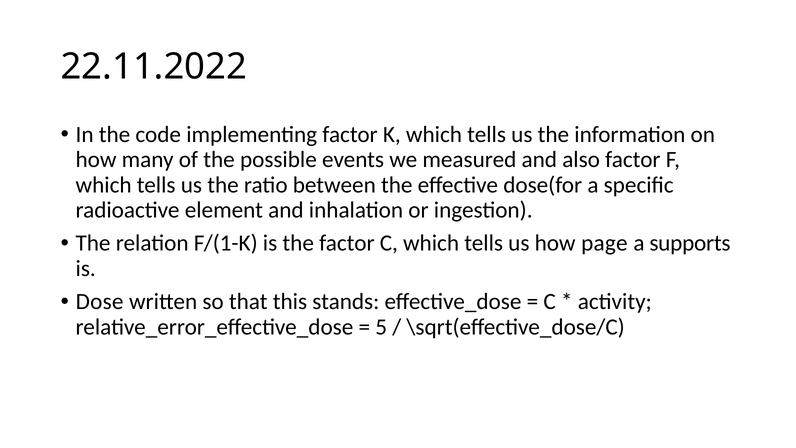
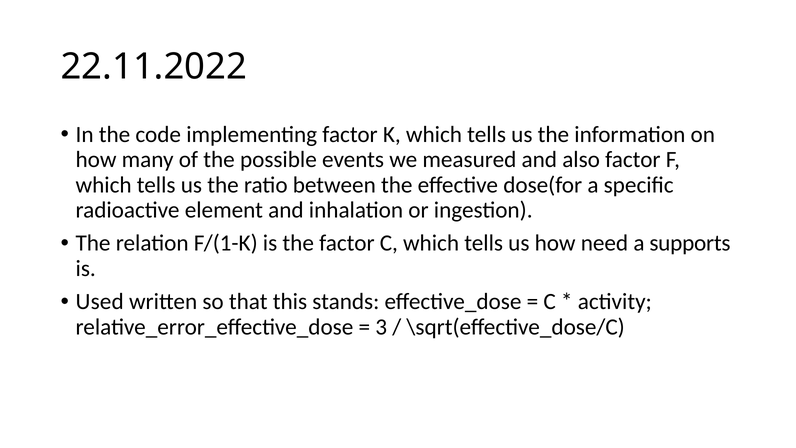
page: page -> need (605, 243)
Dose: Dose -> Used (100, 302)
5: 5 -> 3 (381, 327)
